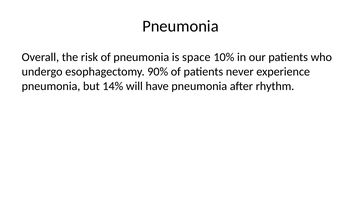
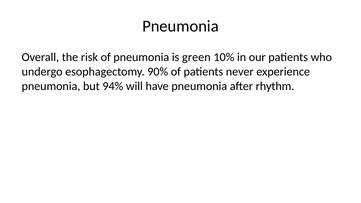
space: space -> green (196, 57)
14%: 14% -> 94% (113, 86)
